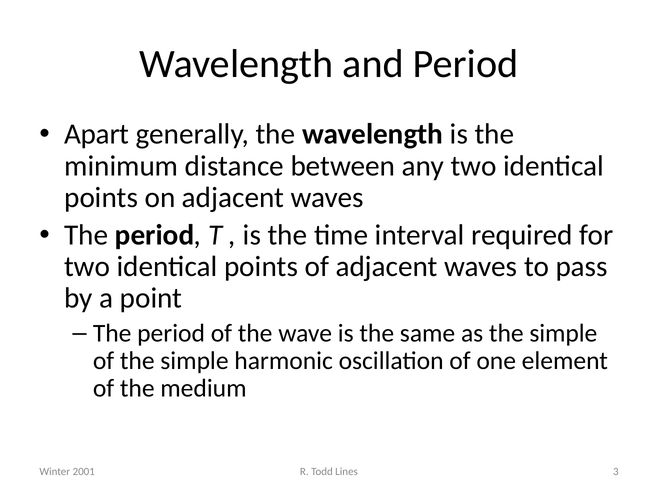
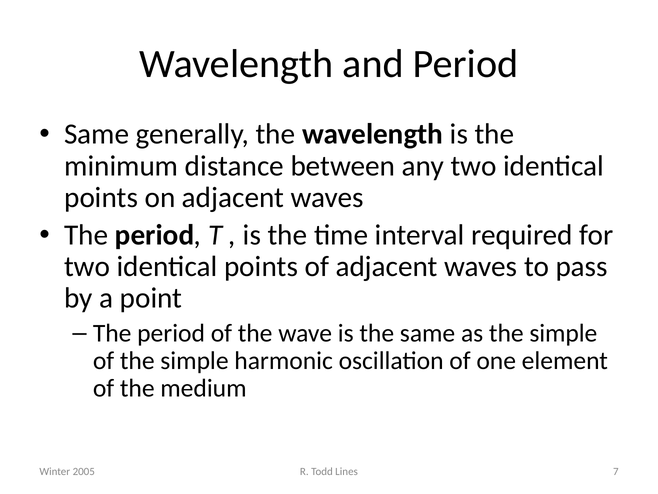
Apart: Apart -> Same (97, 134)
2001: 2001 -> 2005 (84, 471)
3: 3 -> 7 (616, 471)
